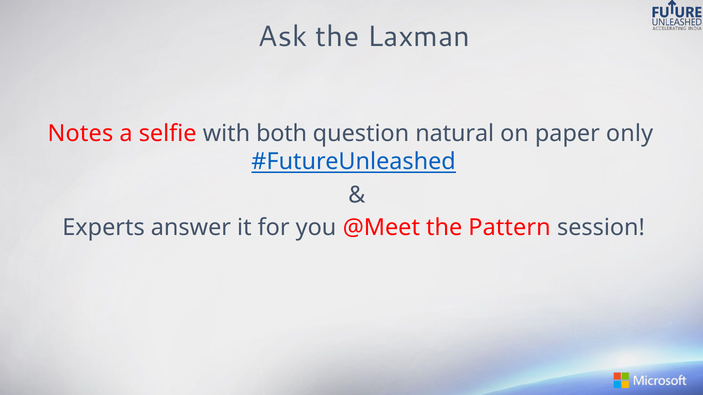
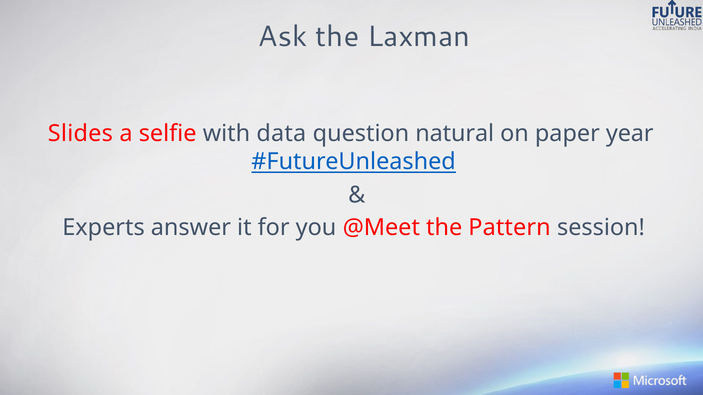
Notes: Notes -> Slides (80, 134)
both: both -> data (281, 134)
only: only -> year (630, 134)
